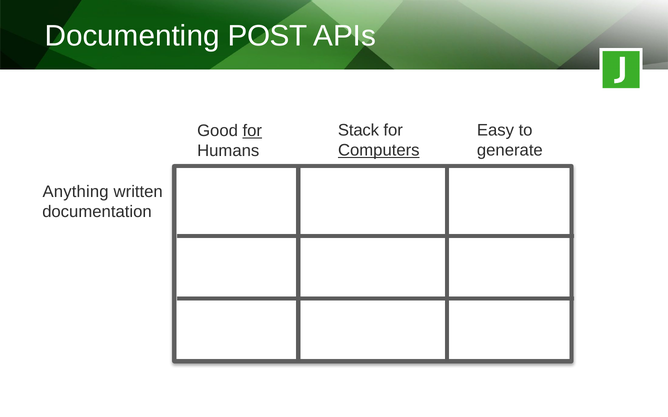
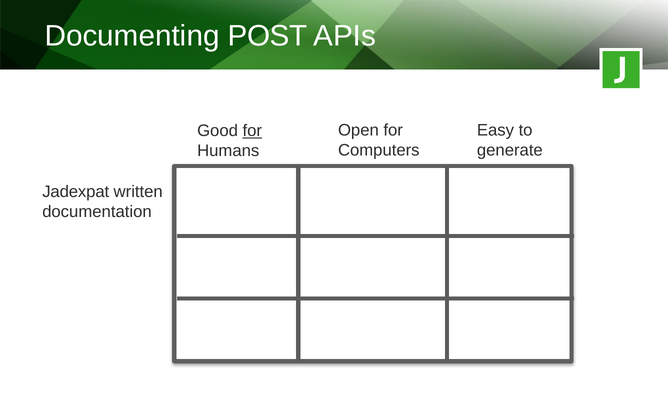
Stack: Stack -> Open (358, 131)
Computers underline: present -> none (379, 151)
Anything: Anything -> Jadexpat (76, 192)
